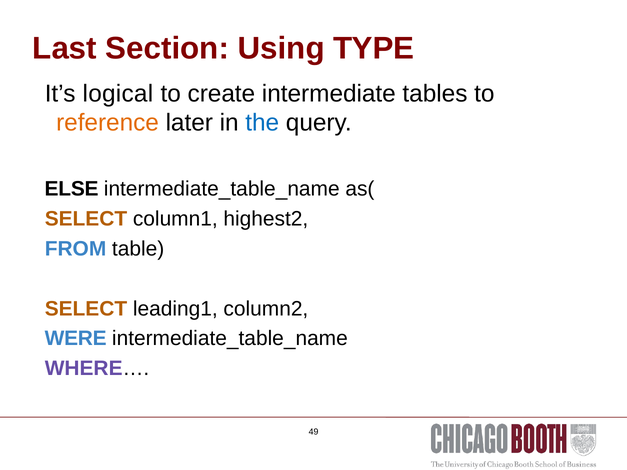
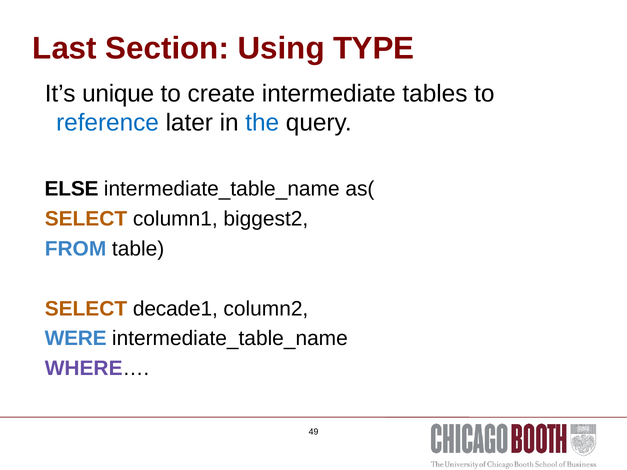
logical: logical -> unique (118, 94)
reference colour: orange -> blue (108, 123)
highest2: highest2 -> biggest2 (266, 219)
leading1: leading1 -> decade1 (175, 309)
